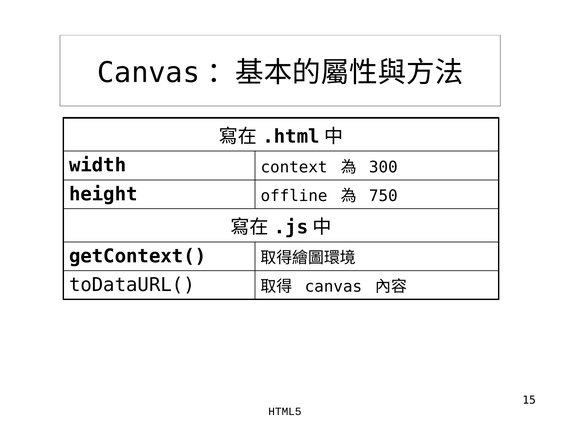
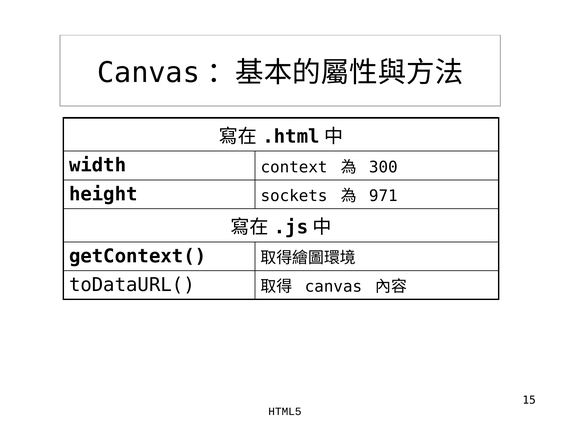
offline: offline -> sockets (294, 196)
750: 750 -> 971 (383, 196)
